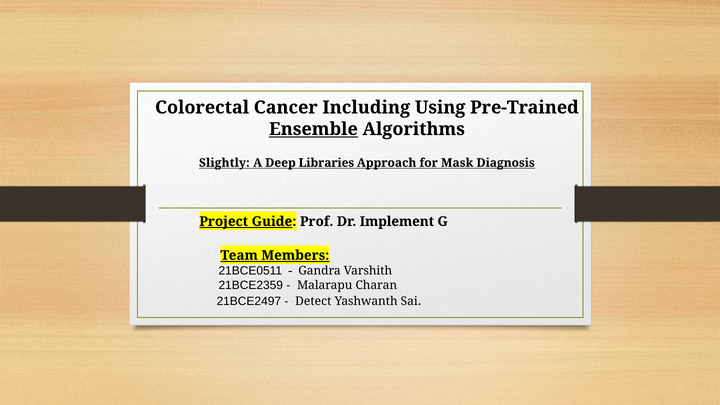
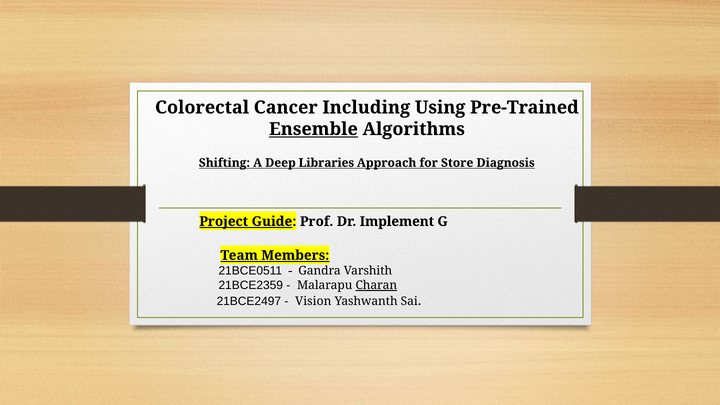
Slightly: Slightly -> Shifting (224, 163)
Mask: Mask -> Store (457, 163)
Charan underline: none -> present (376, 285)
Detect: Detect -> Vision (313, 301)
